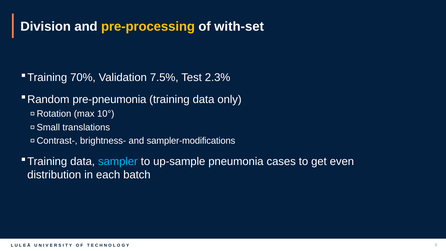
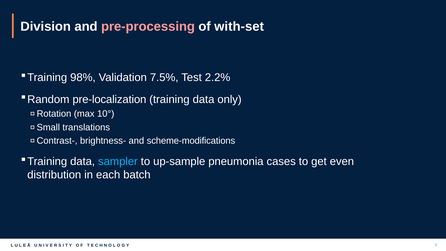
pre-processing colour: yellow -> pink (148, 27)
70%: 70% -> 98% (83, 78)
2.3%: 2.3% -> 2.2% (218, 78)
pre-pneumonia: pre-pneumonia -> pre-localization (109, 99)
sampler-modifications: sampler-modifications -> scheme-modifications (191, 141)
